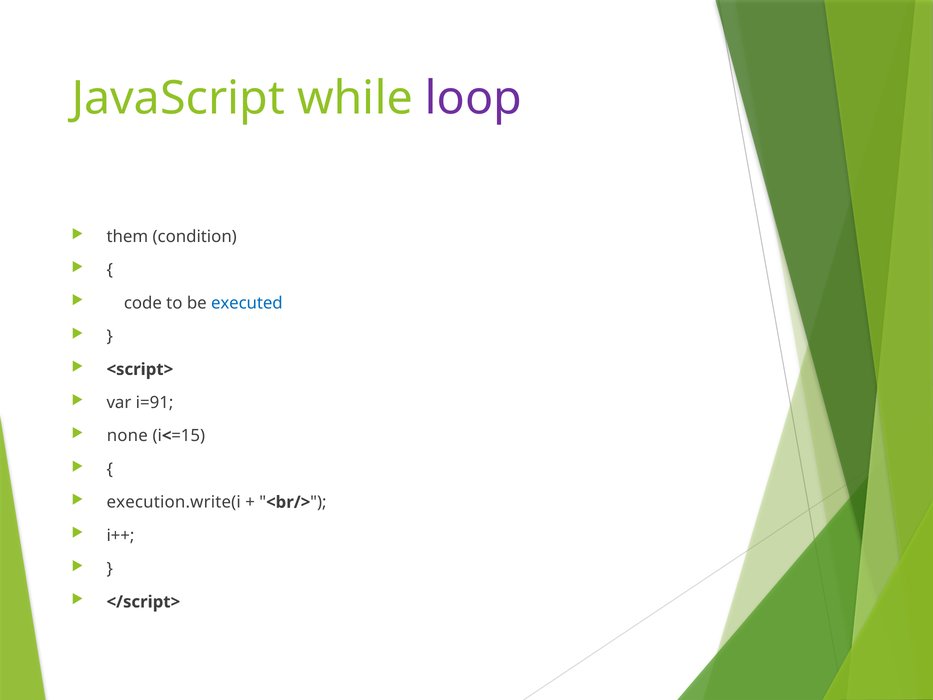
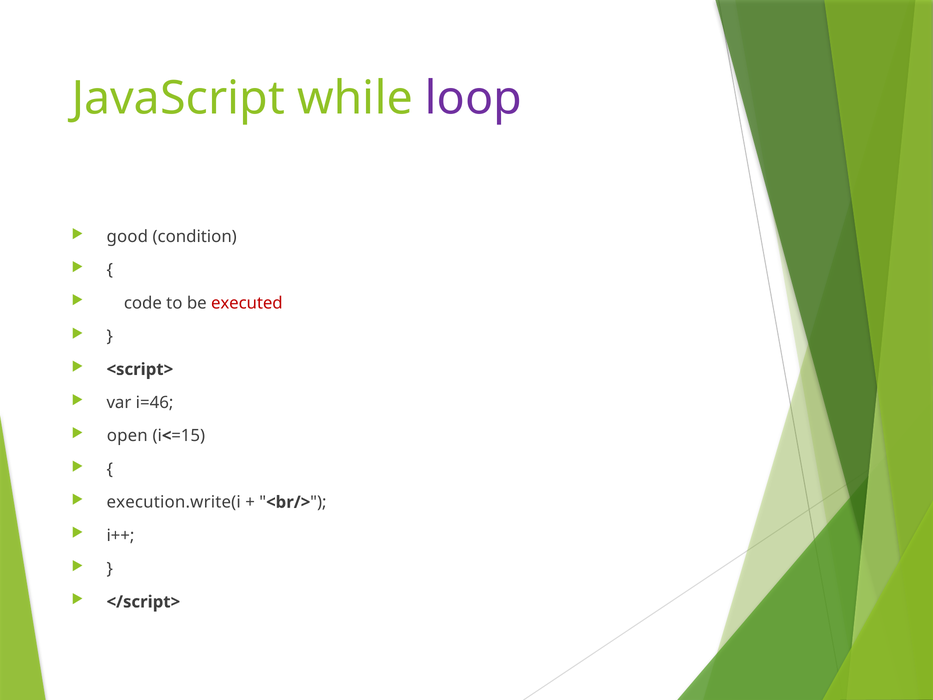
them: them -> good (127, 236)
executed colour: blue -> red (247, 303)
i=91: i=91 -> i=46 (155, 402)
none: none -> open (127, 436)
